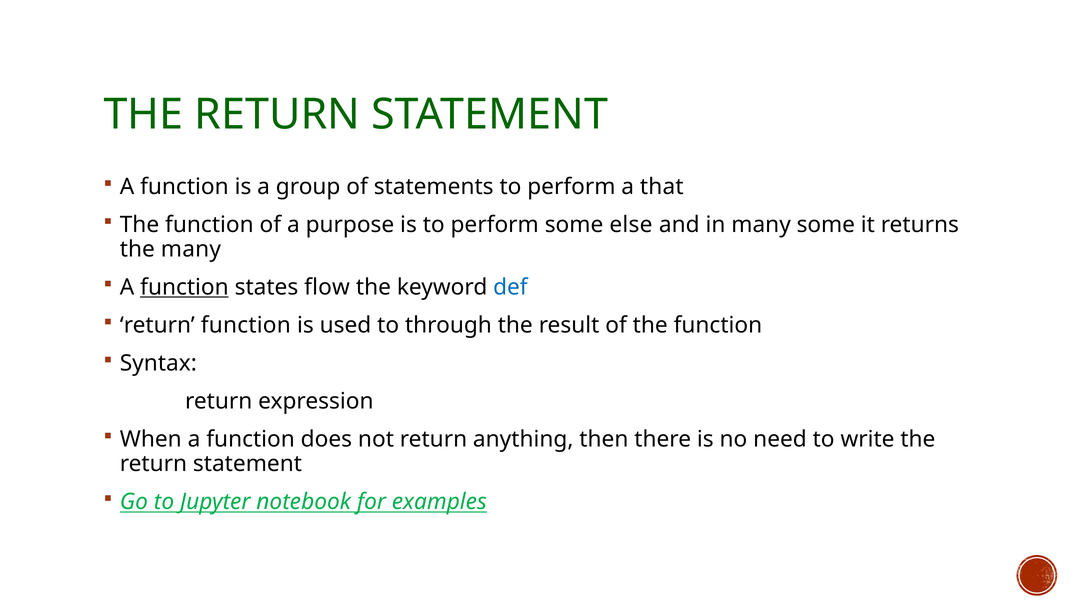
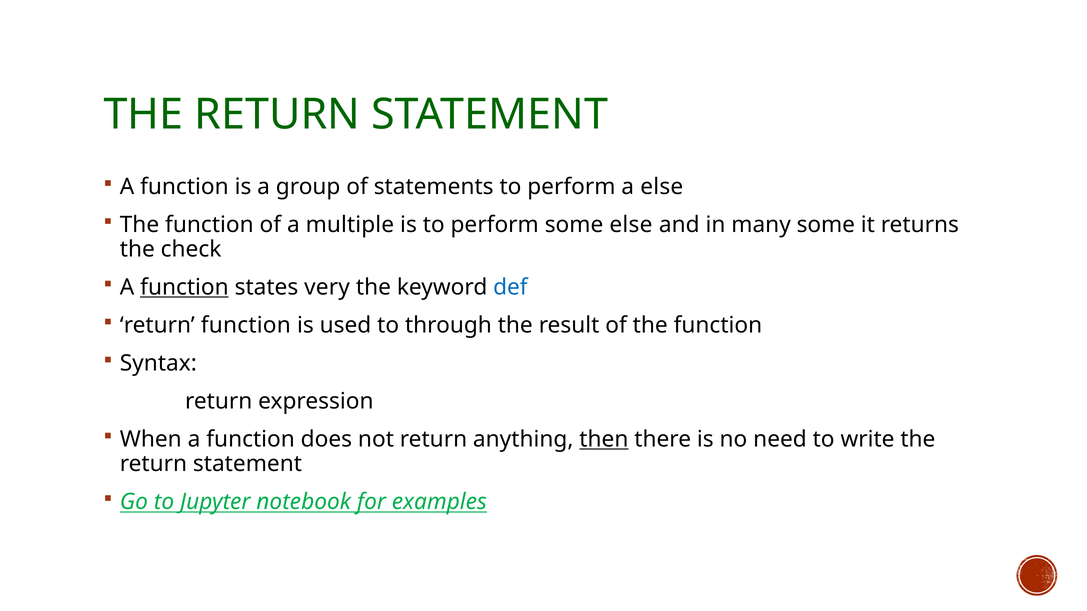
a that: that -> else (662, 187)
purpose: purpose -> multiple (350, 225)
the many: many -> check (191, 249)
flow: flow -> very (327, 287)
then underline: none -> present (604, 440)
